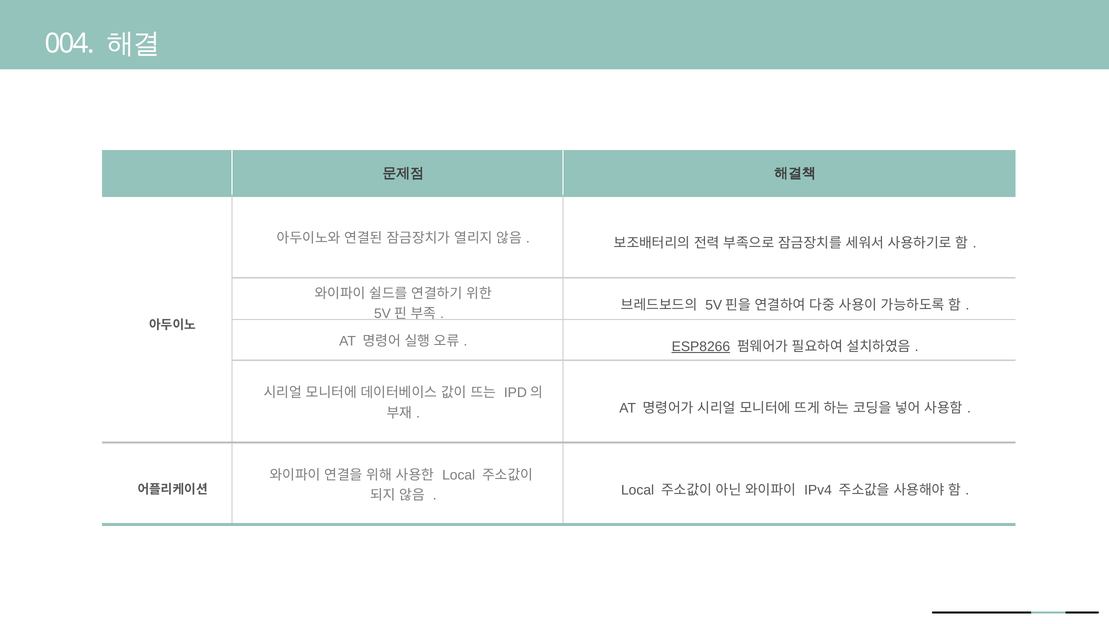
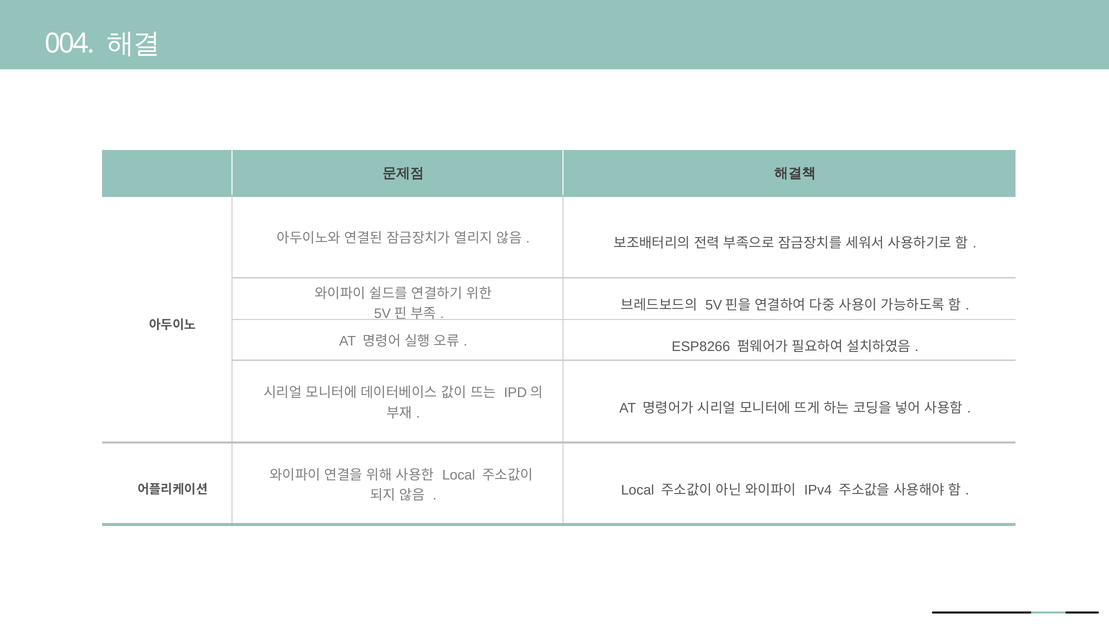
ESP8266 underline: present -> none (701, 346)
